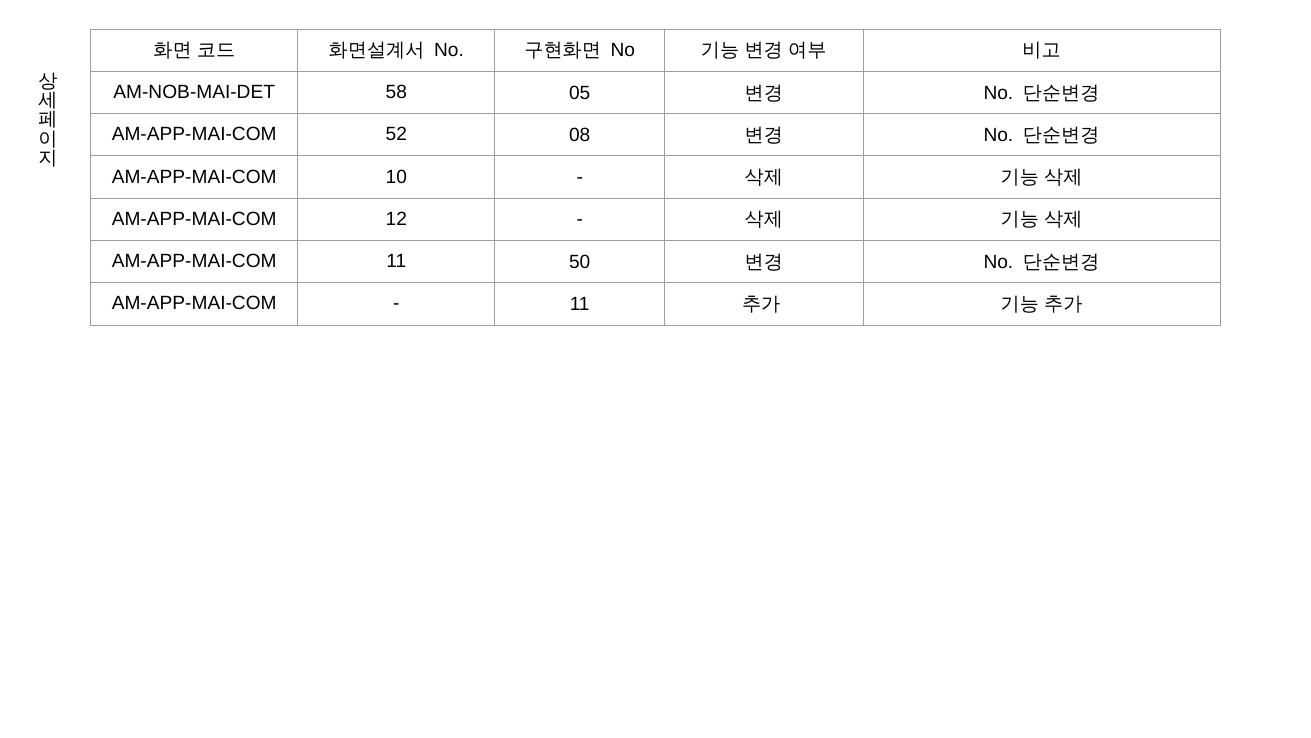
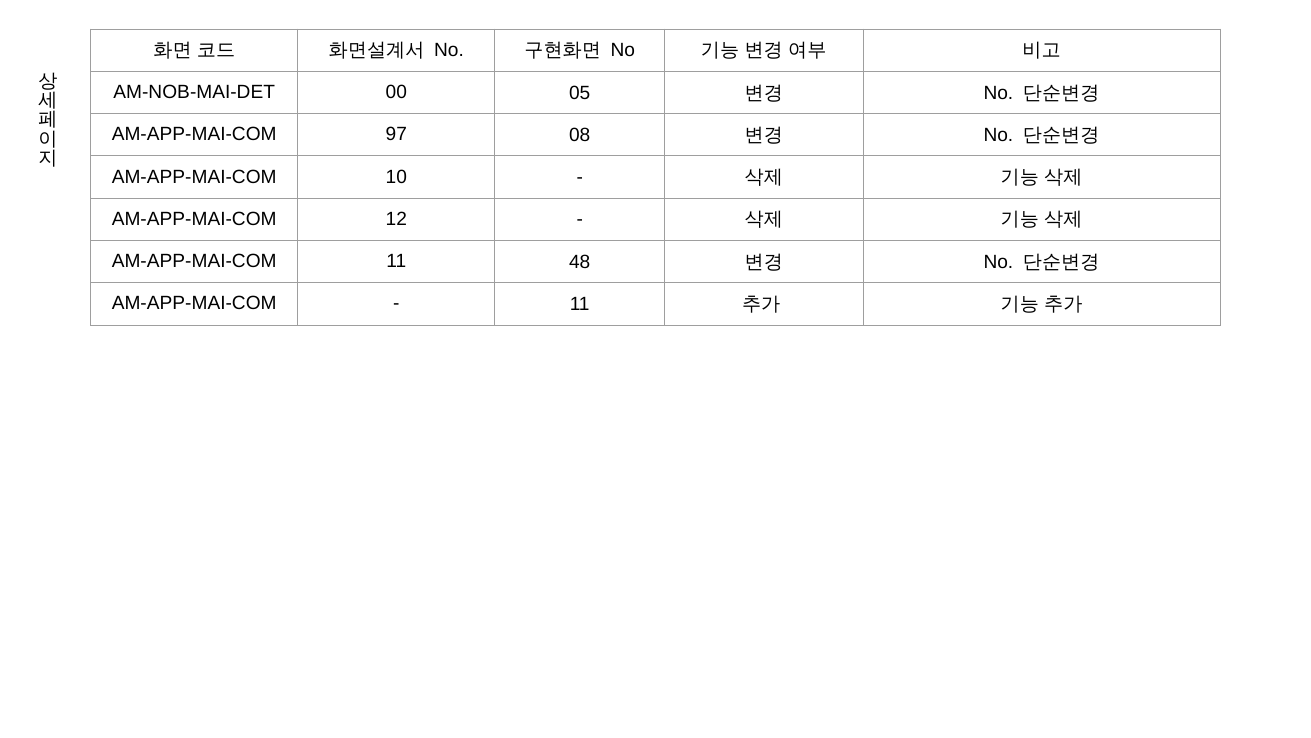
58: 58 -> 00 (396, 92)
52: 52 -> 97 (396, 134)
50: 50 -> 48 (580, 262)
